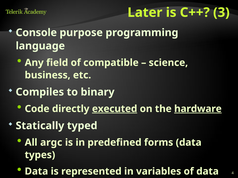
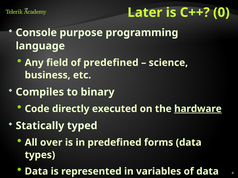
3: 3 -> 0 (221, 12)
of compatible: compatible -> predefined (111, 63)
executed underline: present -> none (115, 109)
argc: argc -> over (51, 143)
